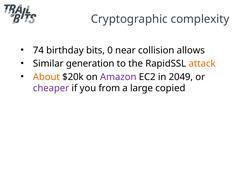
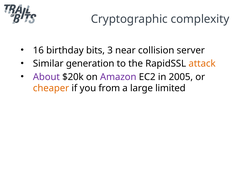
74: 74 -> 16 (38, 50)
0: 0 -> 3 (110, 50)
allows: allows -> server (191, 50)
About colour: orange -> purple (46, 77)
2049: 2049 -> 2005 (181, 77)
cheaper colour: purple -> orange (51, 88)
copied: copied -> limited (170, 88)
